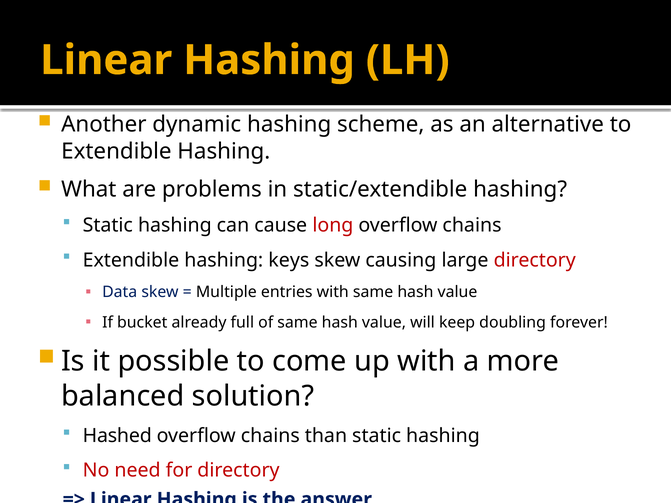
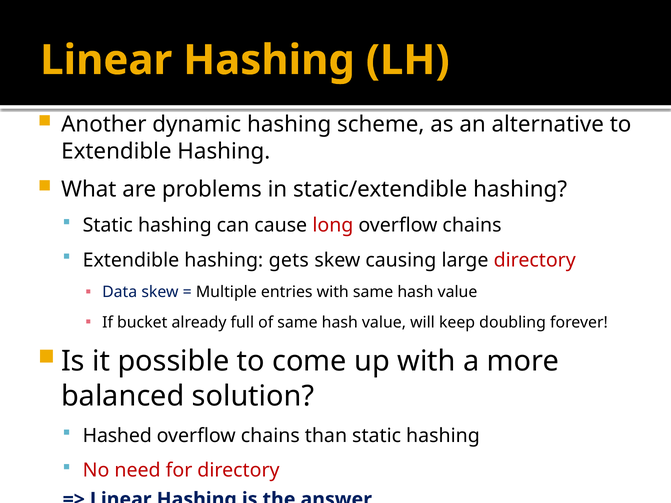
keys: keys -> gets (289, 260)
